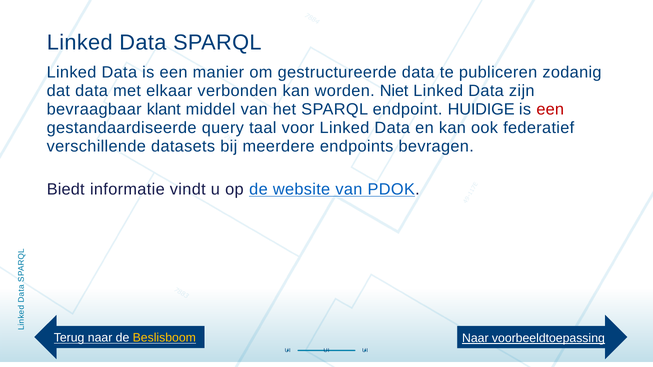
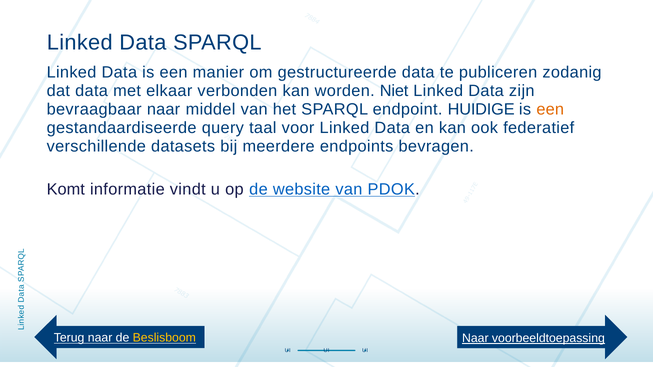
bevraagbaar klant: klant -> naar (164, 109)
een colour: red -> orange (550, 109)
Biedt: Biedt -> Komt (66, 189)
